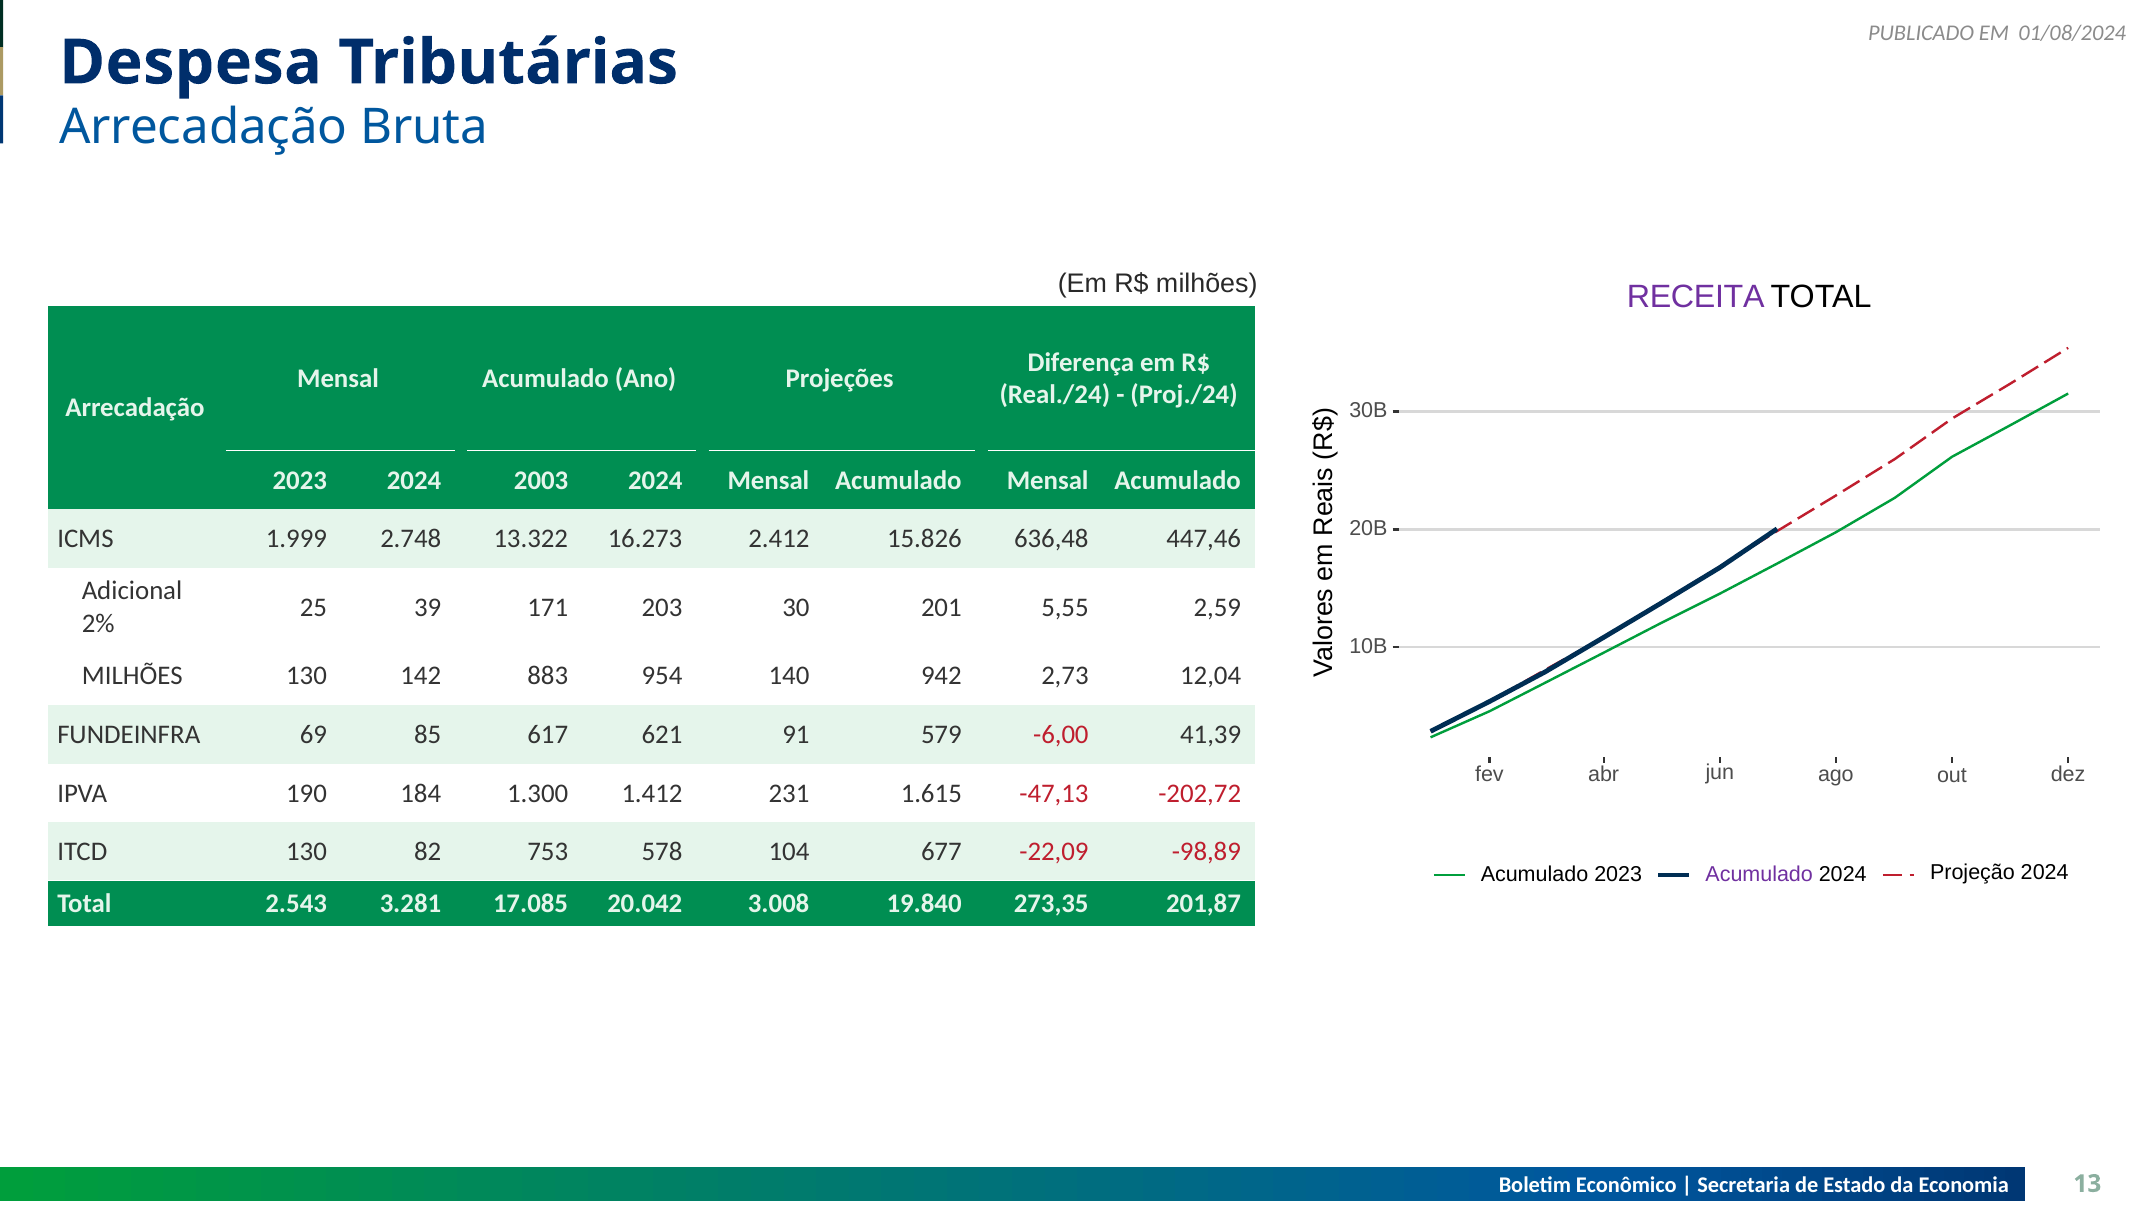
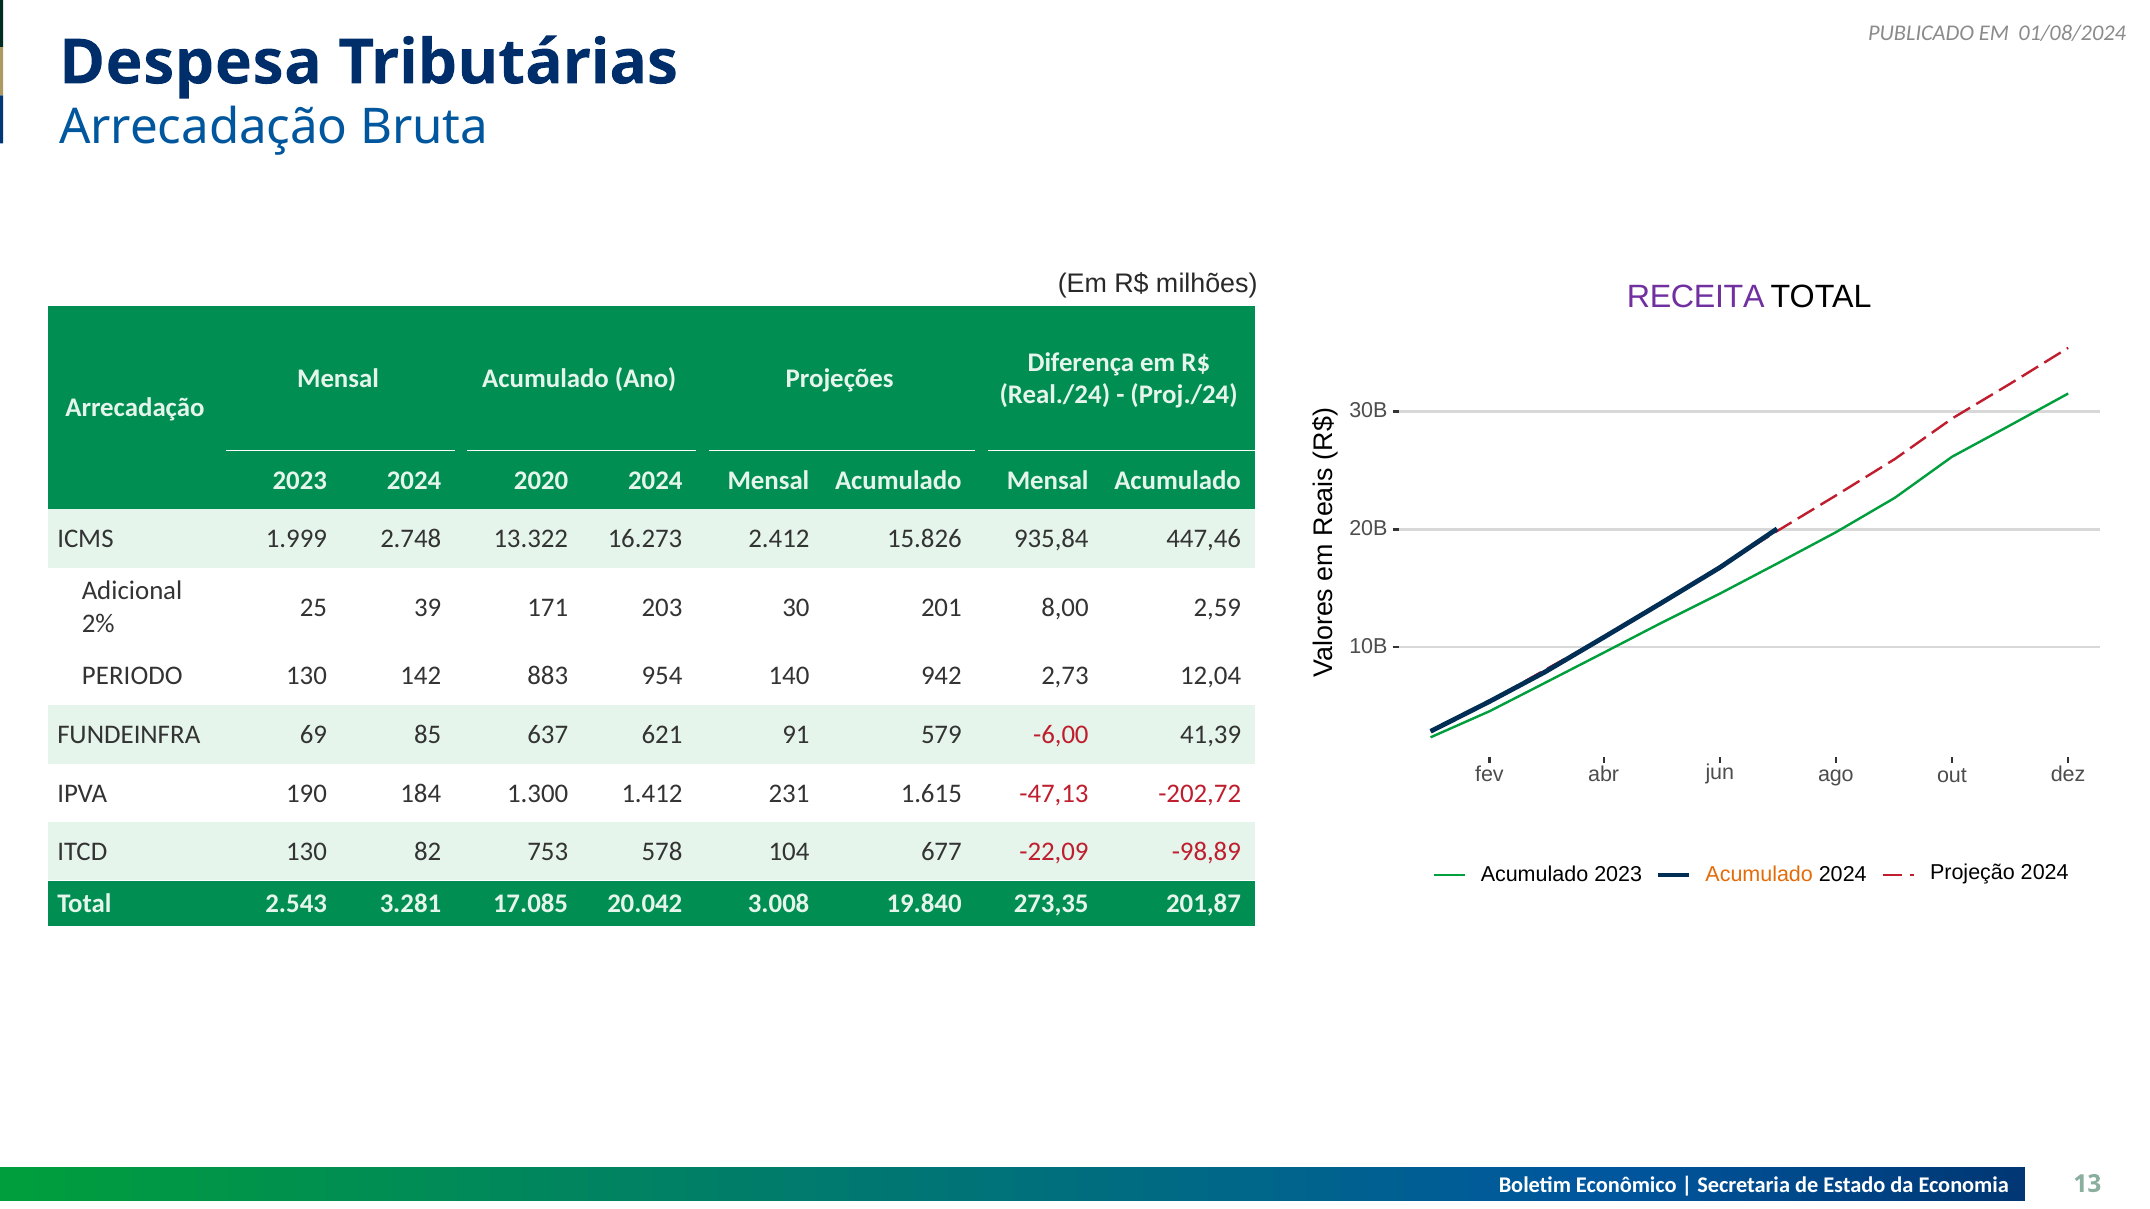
2003: 2003 -> 2020 (541, 480)
636,48: 636,48 -> 935,84 (1051, 539)
5,55: 5,55 -> 8,00 (1065, 608)
MILHÕES: MILHÕES -> PERIODO (132, 676)
617: 617 -> 637 (548, 735)
Acumulado colour: purple -> orange (1759, 874)
